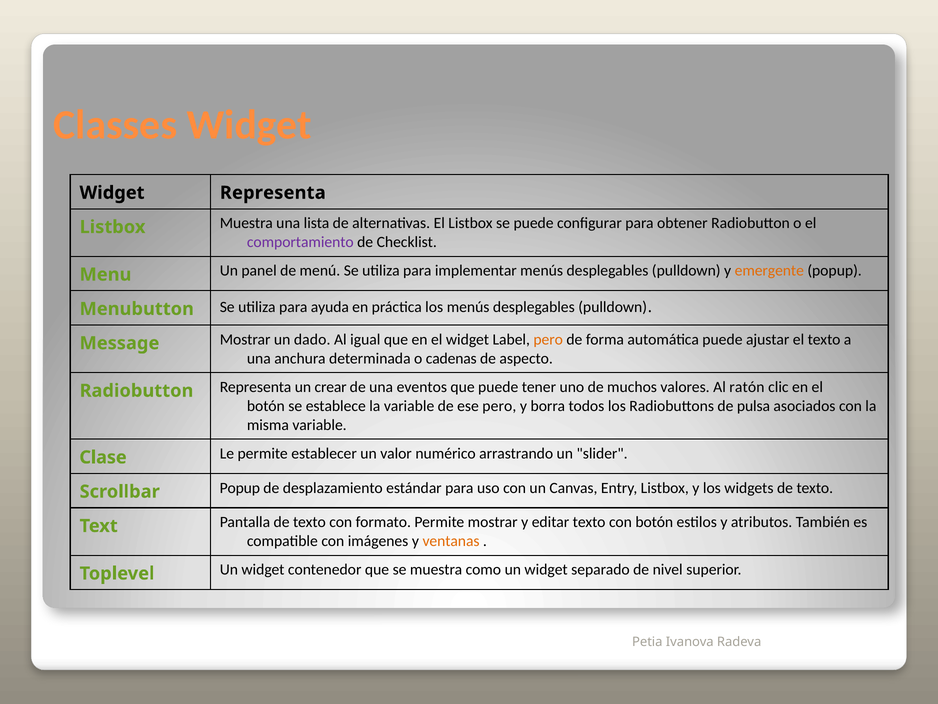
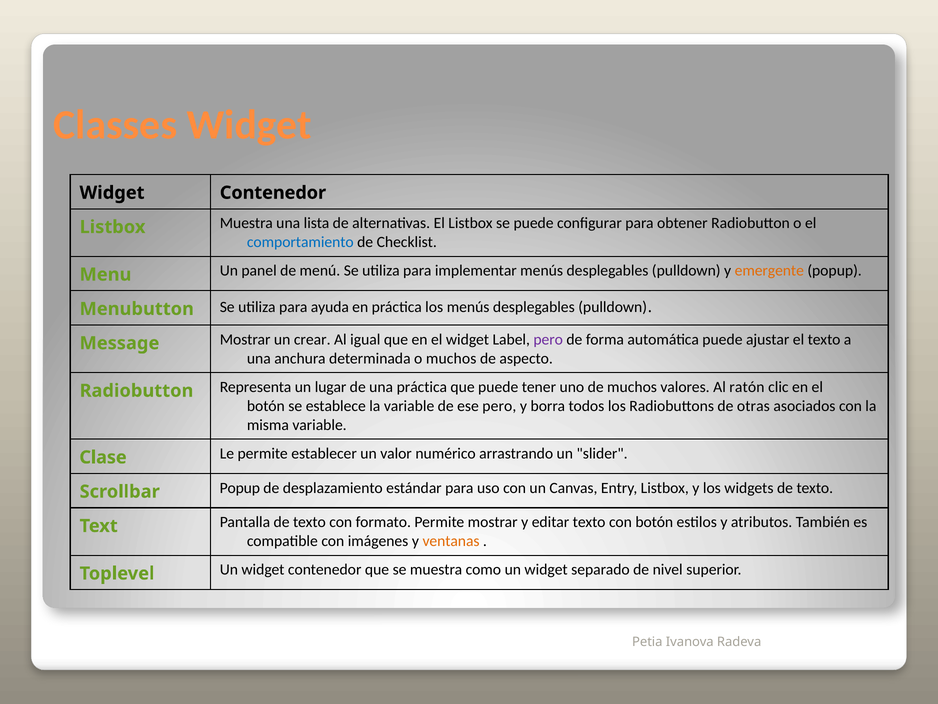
Representa: Representa -> Contenedor (273, 193)
comportamiento colour: purple -> blue (300, 242)
dado: dado -> crear (312, 339)
pero colour: orange -> purple (548, 339)
o cadenas: cadenas -> muchos (451, 358)
crear: crear -> lugar (331, 387)
una eventos: eventos -> práctica (422, 387)
pulsa: pulsa -> otras (753, 406)
